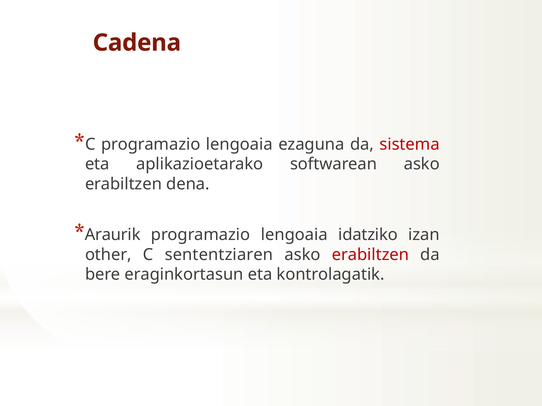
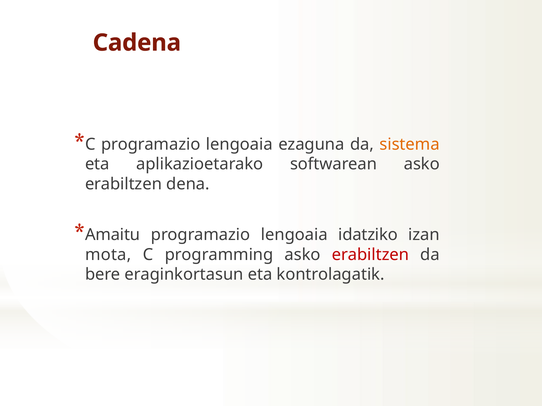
sistema colour: red -> orange (410, 144)
Araurik: Araurik -> Amaitu (113, 235)
other: other -> mota (108, 255)
sententziaren: sententziaren -> programming (219, 255)
